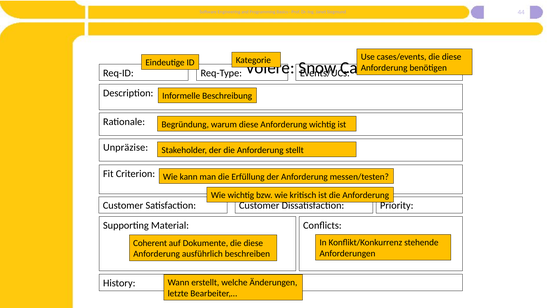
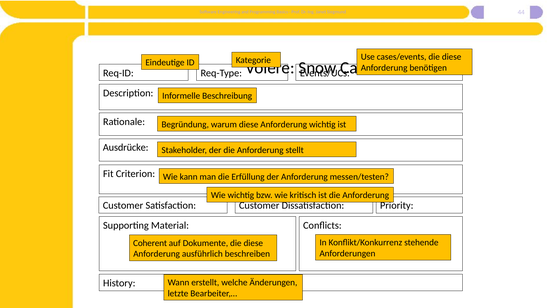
Unpräzise: Unpräzise -> Ausdrücke (126, 147)
